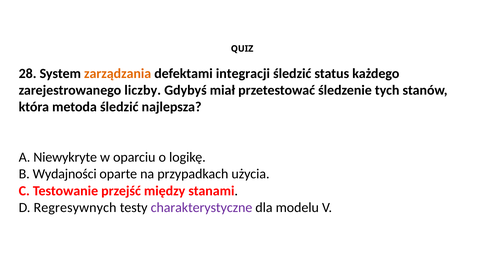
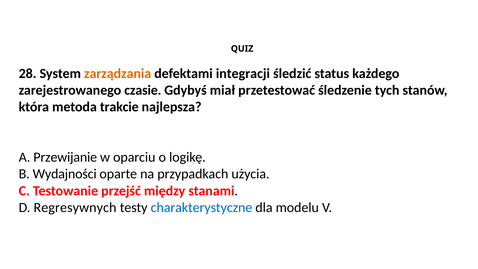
liczby: liczby -> czasie (143, 90)
metoda śledzić: śledzić -> trakcie (119, 107)
Niewykryte: Niewykryte -> Przewijanie (65, 157)
charakterystyczne colour: purple -> blue (202, 207)
